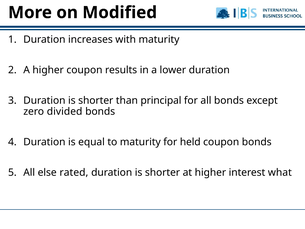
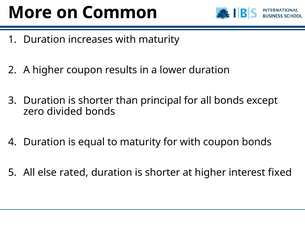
Modified: Modified -> Common (120, 13)
for held: held -> with (190, 142)
what: what -> fixed (280, 172)
